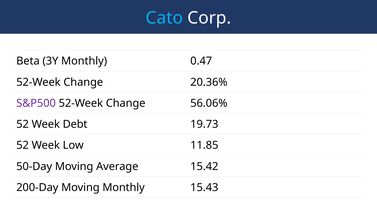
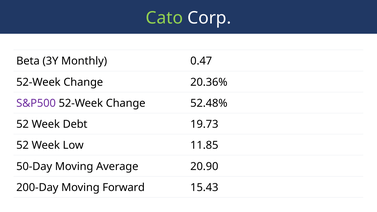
Cato colour: light blue -> light green (164, 18)
56.06%: 56.06% -> 52.48% (209, 103)
15.42: 15.42 -> 20.90 (204, 166)
Moving Monthly: Monthly -> Forward (124, 187)
